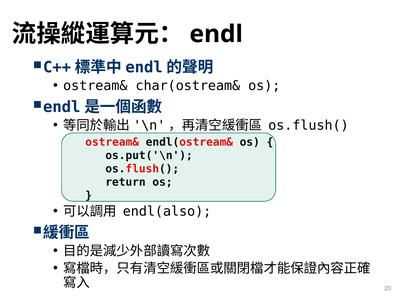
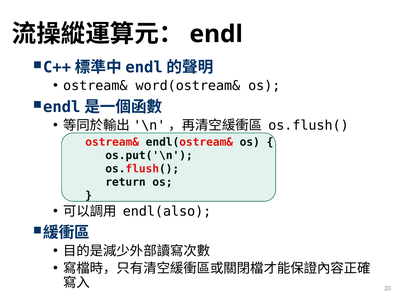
char(ostream&: char(ostream& -> word(ostream& (188, 86)
